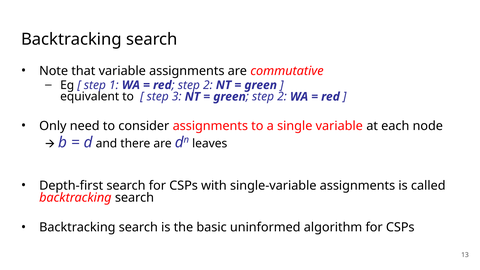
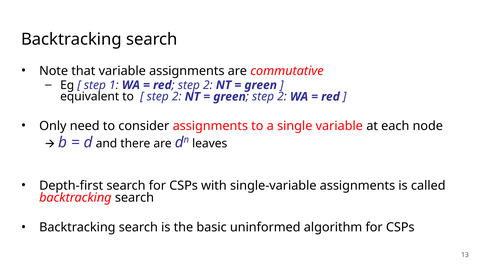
3: 3 -> 2 (177, 97)
